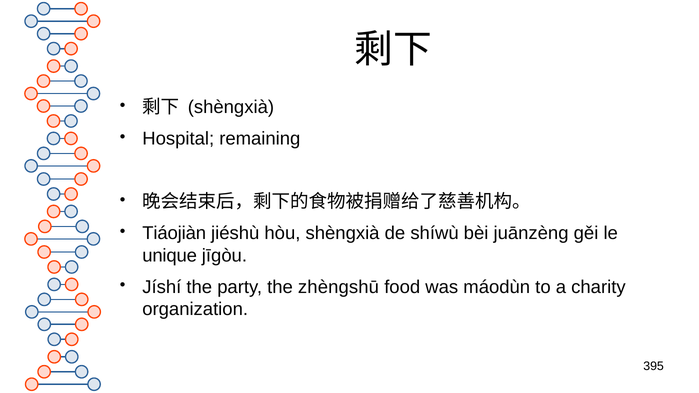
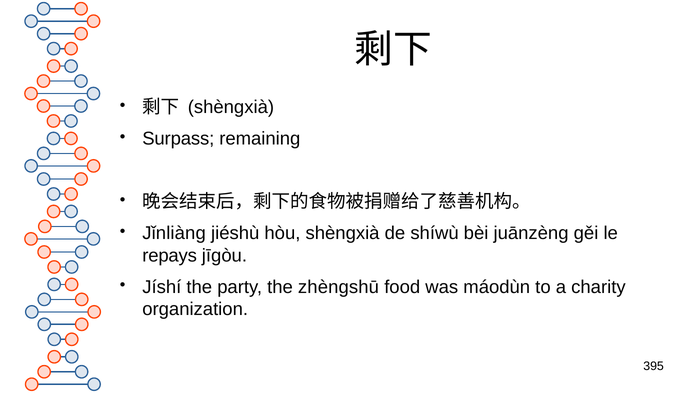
Hospital: Hospital -> Surpass (178, 139)
Tiáojiàn: Tiáojiàn -> Jǐnliàng (174, 233)
unique: unique -> repays (170, 256)
